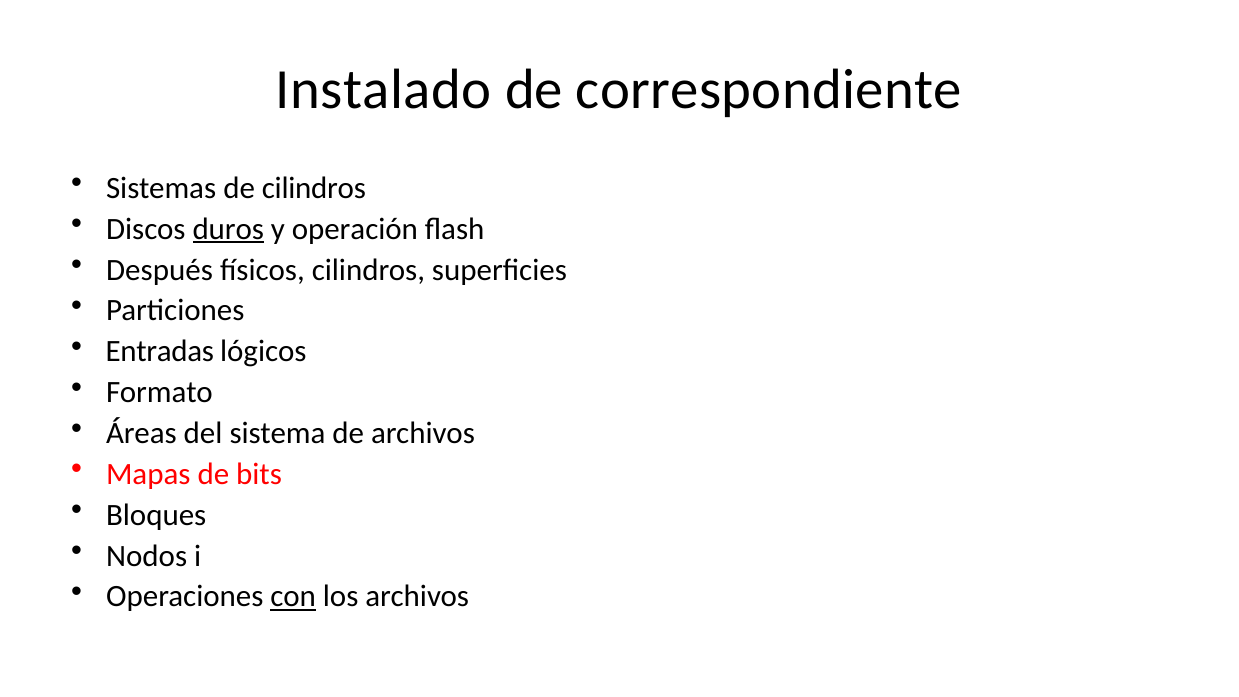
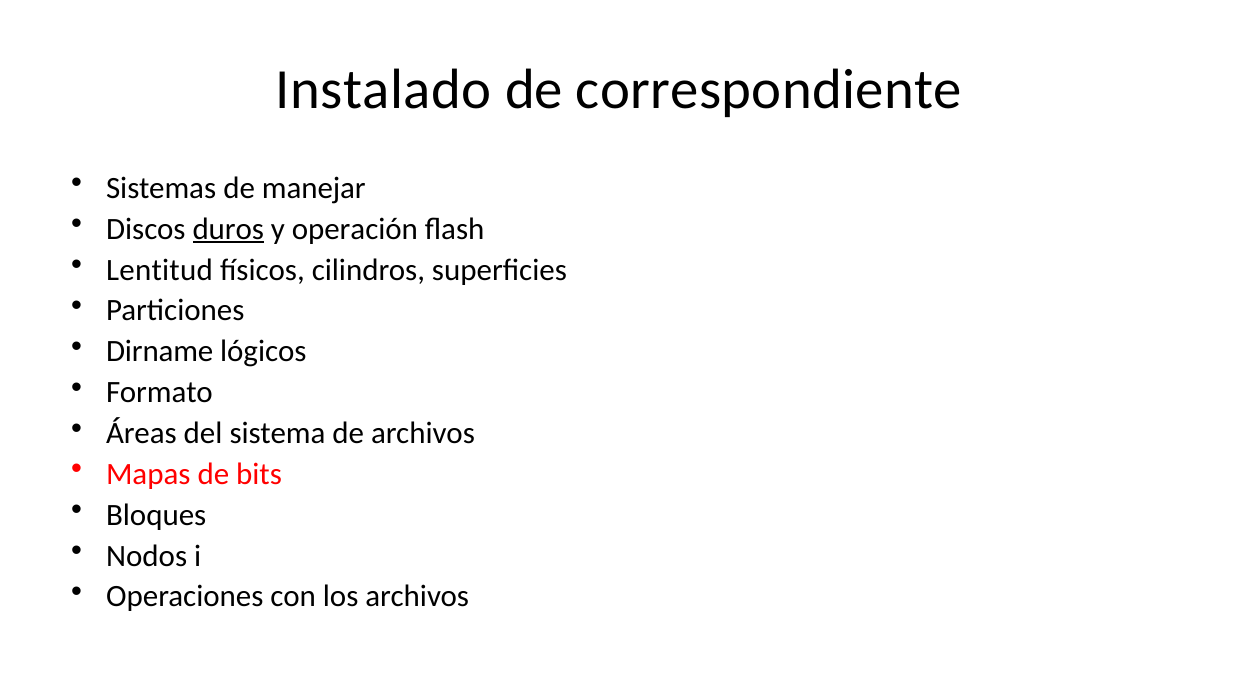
de cilindros: cilindros -> manejar (314, 188)
Después: Después -> Lentitud (159, 270)
Entradas: Entradas -> Dirname (160, 351)
con underline: present -> none (293, 597)
